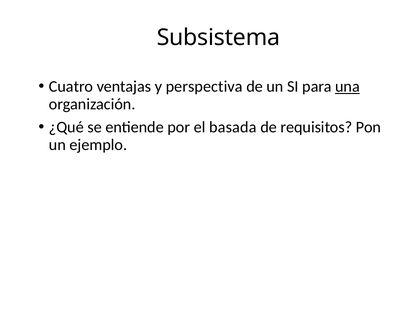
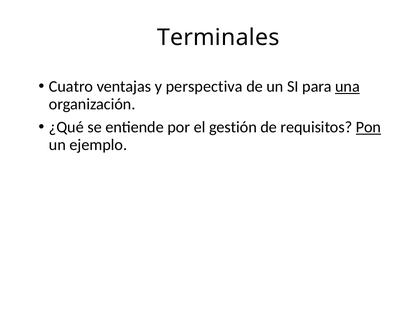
Subsistema: Subsistema -> Terminales (218, 38)
basada: basada -> gestión (233, 127)
Pon underline: none -> present (368, 127)
